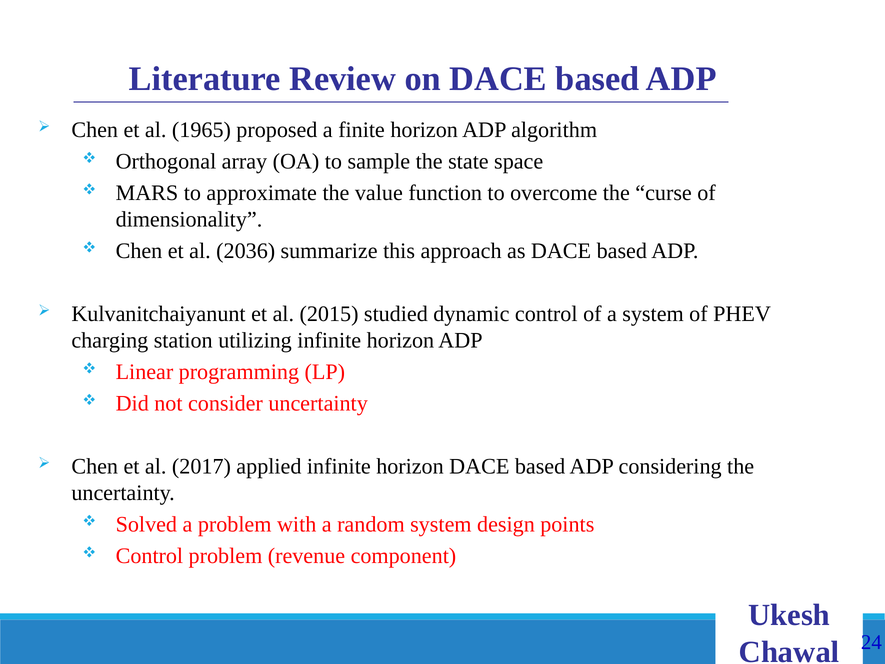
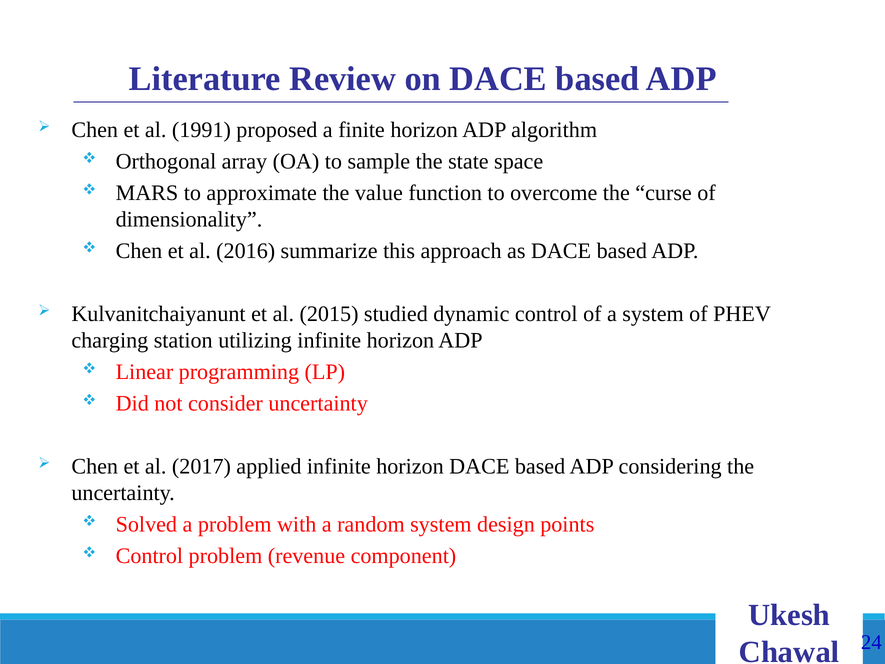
1965: 1965 -> 1991 (201, 130)
2036: 2036 -> 2016 (246, 251)
